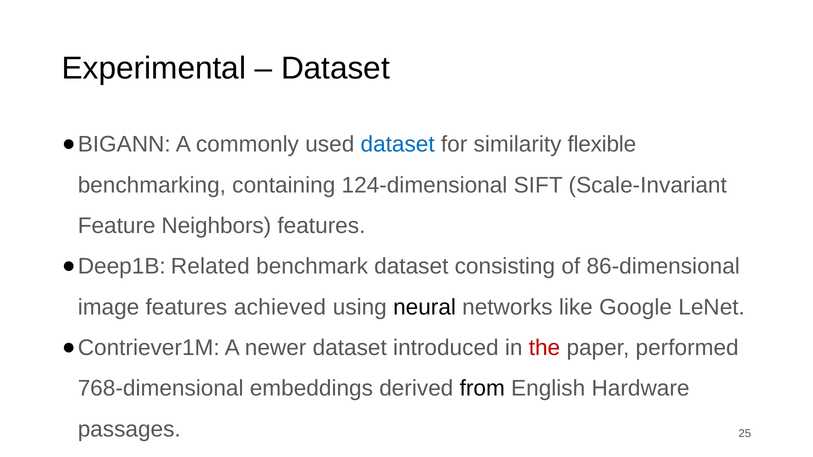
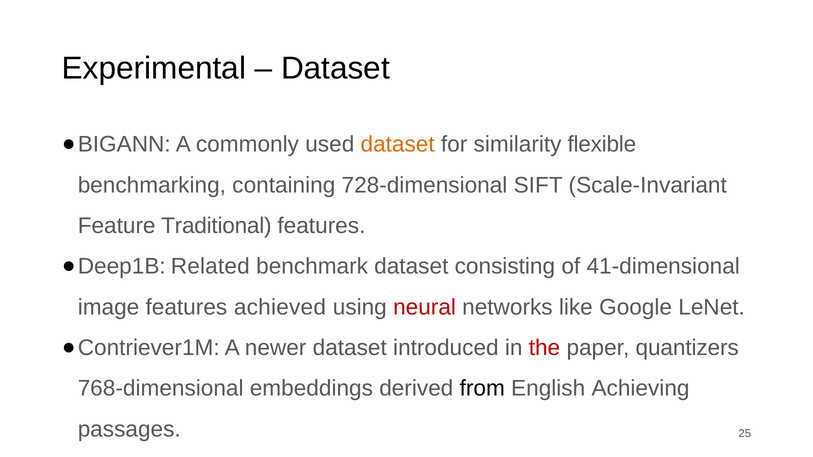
dataset colour: blue -> orange (398, 145)
124-dimensional: 124-dimensional -> 728-dimensional (424, 185)
Neighbors: Neighbors -> Traditional (216, 226)
86-dimensional: 86-dimensional -> 41-dimensional (663, 267)
neural colour: black -> red (425, 307)
performed: performed -> quantizers (687, 348)
Hardware: Hardware -> Achieving (641, 389)
